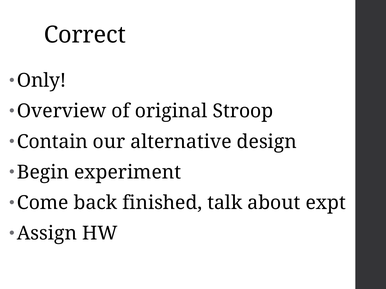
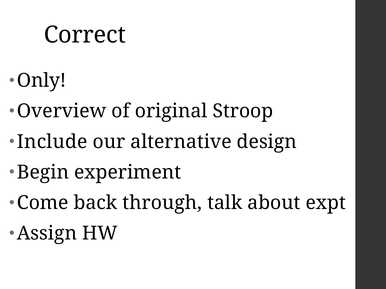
Contain: Contain -> Include (52, 142)
finished: finished -> through (162, 203)
